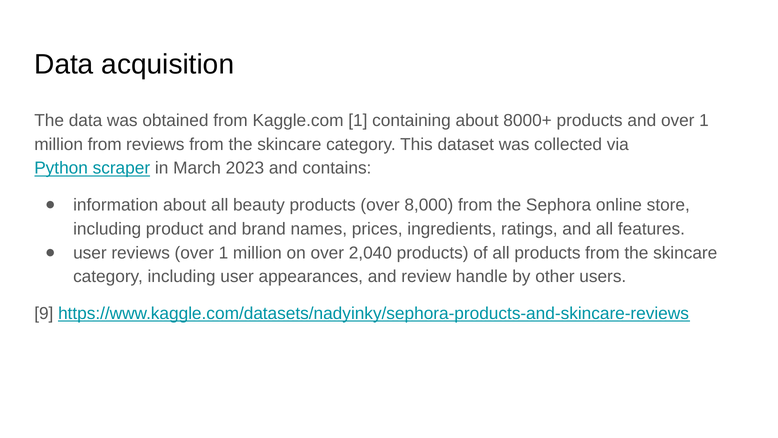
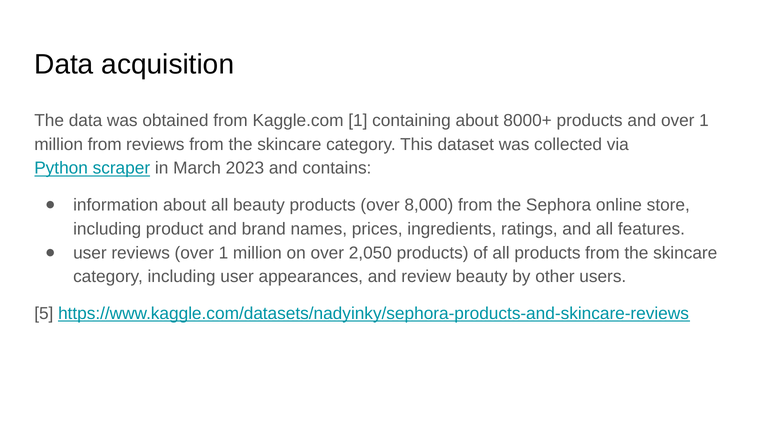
2,040: 2,040 -> 2,050 (370, 253)
review handle: handle -> beauty (482, 276)
9: 9 -> 5 (44, 313)
